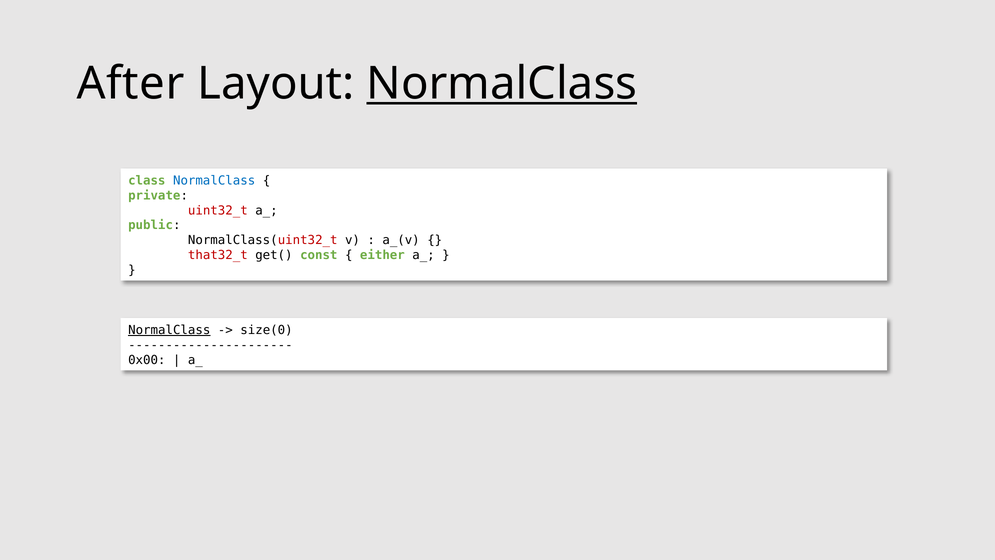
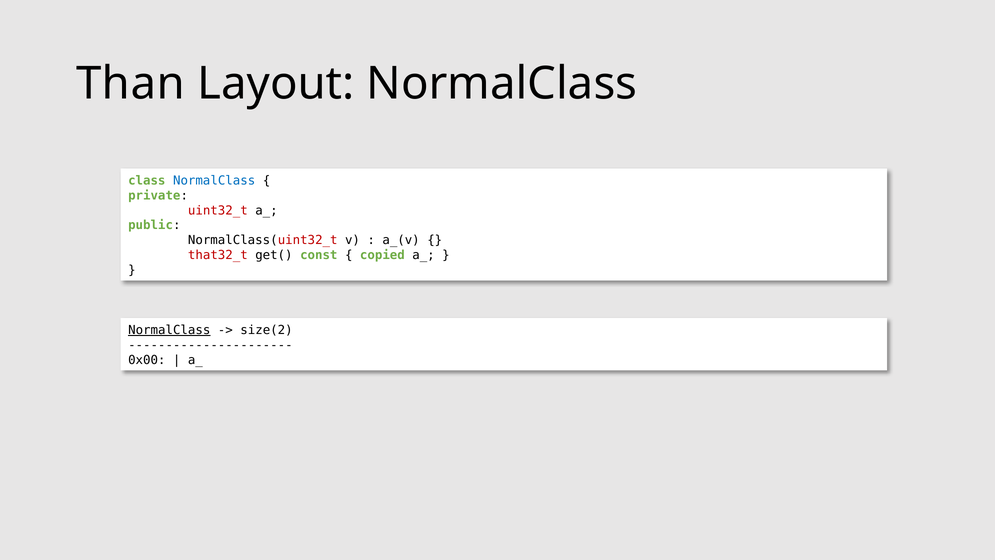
After: After -> Than (131, 84)
NormalClass underline: present -> none (502, 84)
either: either -> copied (382, 255)
size(0: size(0 -> size(2 (267, 330)
